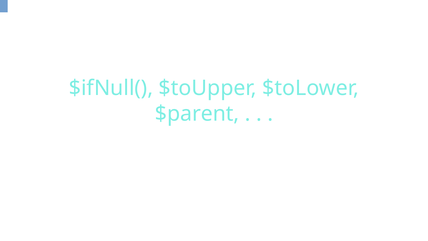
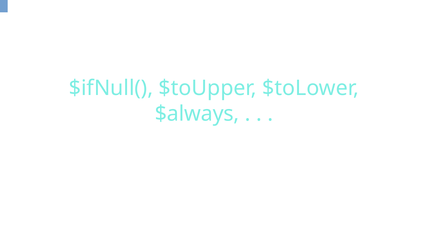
$parent: $parent -> $always (197, 114)
